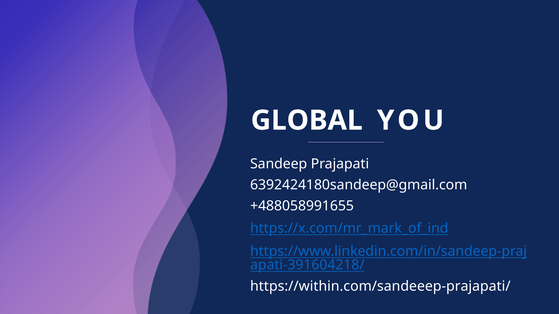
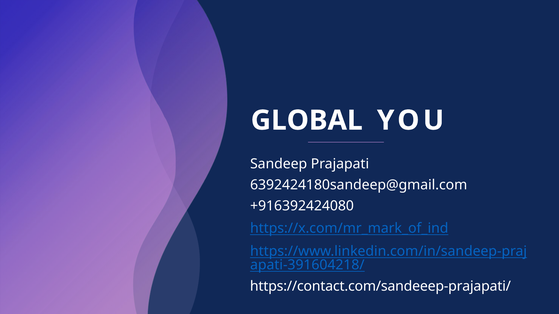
+488058991655: +488058991655 -> +916392424080 (302, 206)
https://within.com/sandeeep-prajapati/: https://within.com/sandeeep-prajapati/ -> https://contact.com/sandeeep-prajapati/ (380, 287)
